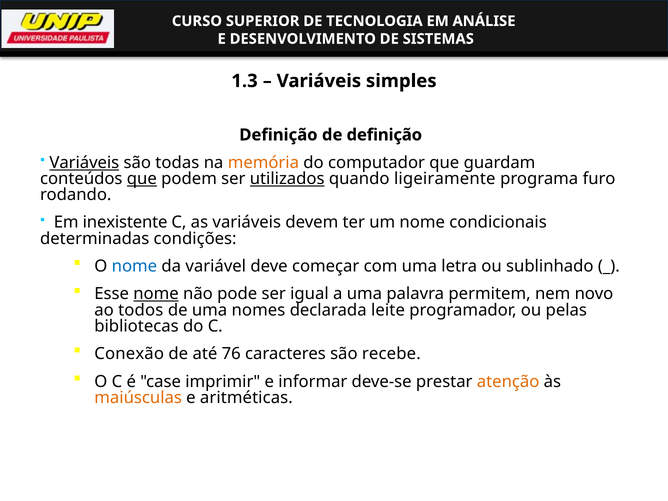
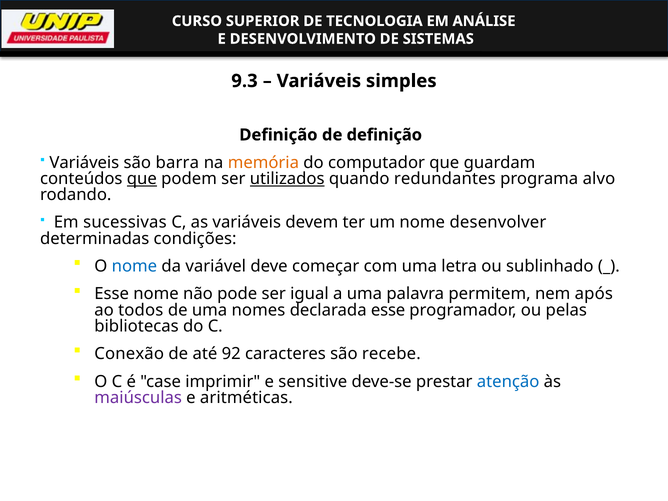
1.3: 1.3 -> 9.3 (244, 81)
Variáveis underline: present -> none (84, 163)
todas: todas -> barra (177, 163)
ligeiramente: ligeiramente -> redundantes (445, 179)
furo: furo -> alvo (599, 179)
inexistente: inexistente -> sucessivas (125, 222)
condicionais: condicionais -> desenvolver (498, 222)
nome underline: present -> none (156, 294)
novo: novo -> após (594, 294)
declarada leite: leite -> esse (388, 310)
76: 76 -> 92 (231, 354)
informar: informar -> sensitive (313, 382)
atenção colour: orange -> blue (508, 382)
maiúsculas colour: orange -> purple (138, 398)
